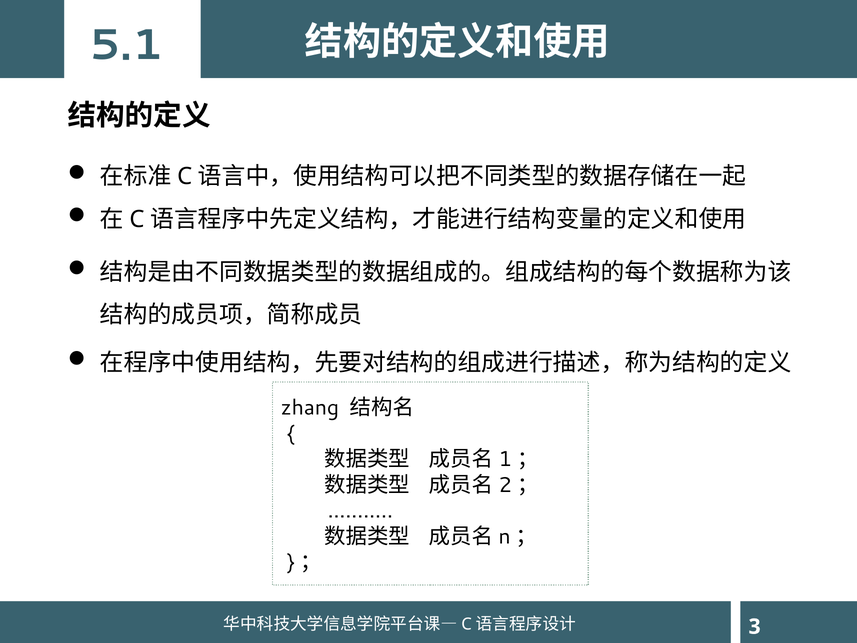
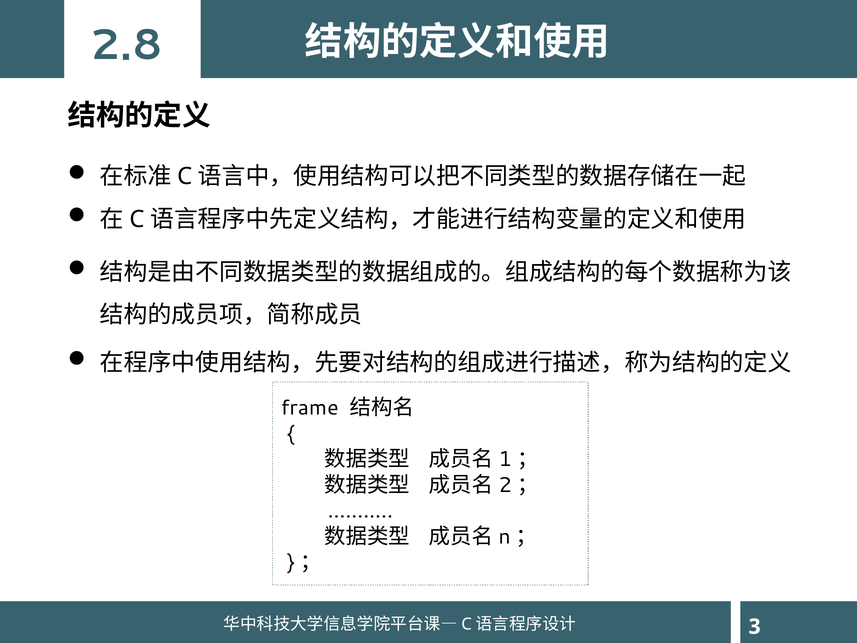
5.1: 5.1 -> 2.8 (126, 45)
zhang: zhang -> frame (310, 408)
